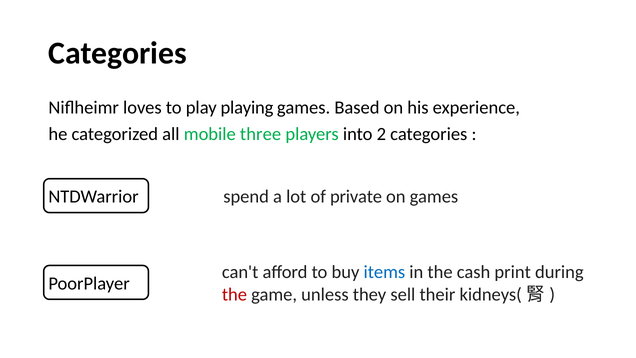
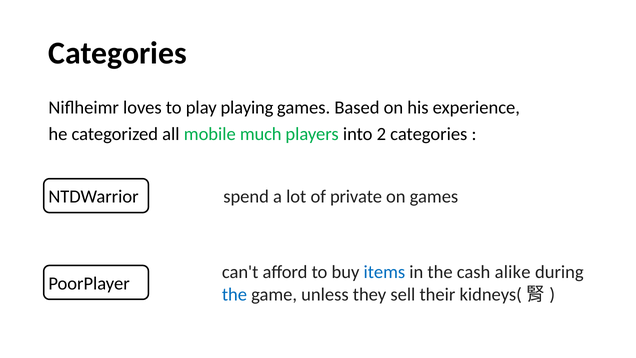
three: three -> much (261, 134)
print: print -> alike (513, 272)
the colour: red -> blue (234, 294)
